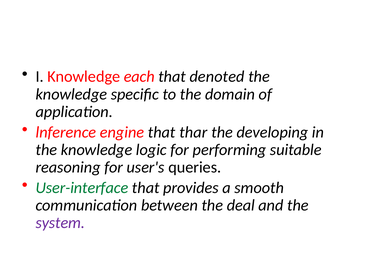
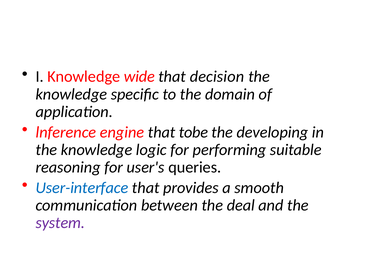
each: each -> wide (139, 77)
denoted: denoted -> decision (217, 77)
thar: thar -> tobe (193, 132)
User-interface colour: green -> blue (82, 188)
